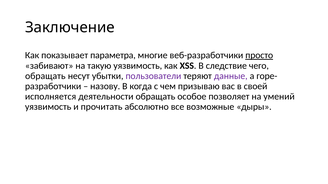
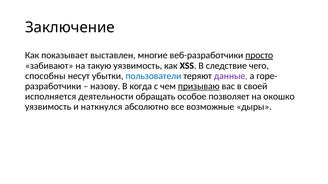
параметра: параметра -> выставлен (113, 55)
обращать: обращать -> способны (45, 76)
пользователи colour: purple -> blue (153, 76)
призываю underline: none -> present (199, 86)
умений: умений -> окошко (279, 97)
прочитать: прочитать -> наткнулся (102, 107)
